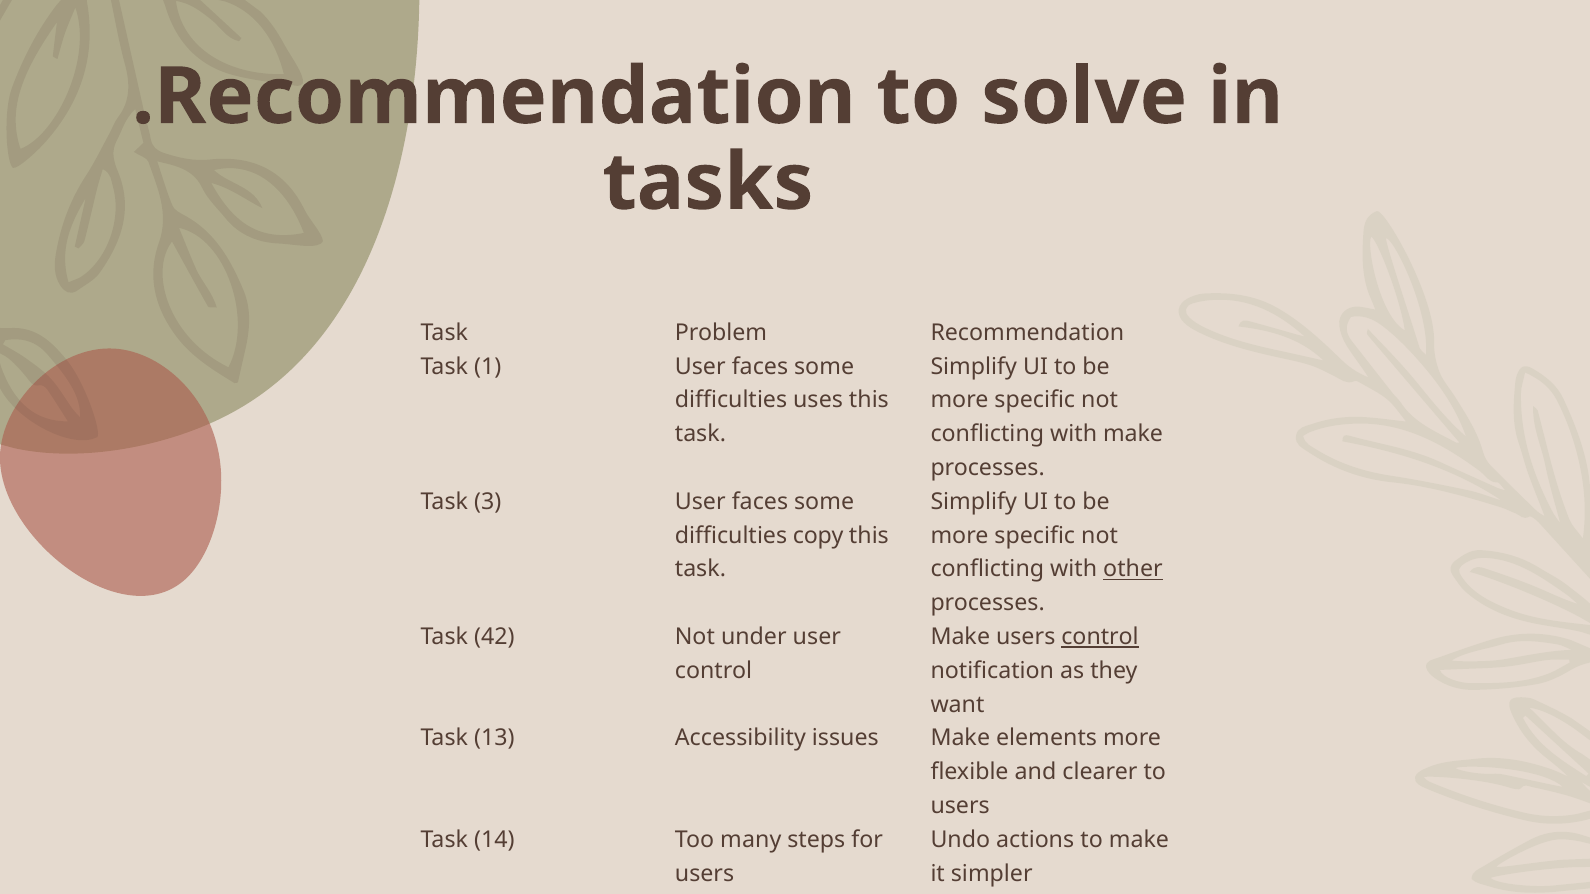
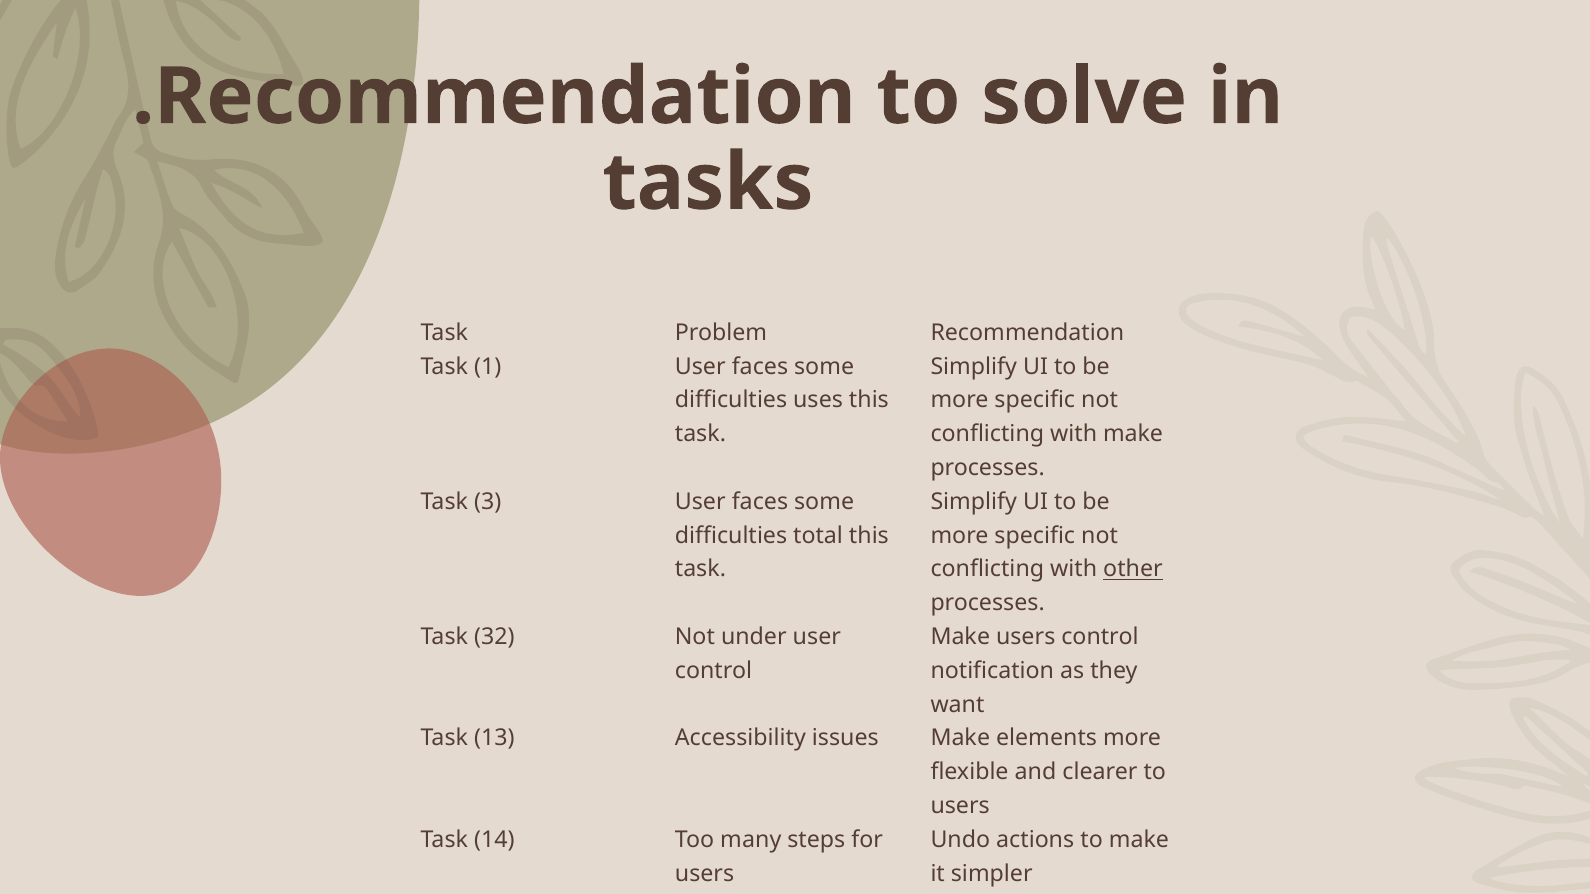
copy: copy -> total (818, 536)
42: 42 -> 32 (494, 637)
control underline: present -> none (1100, 637)
